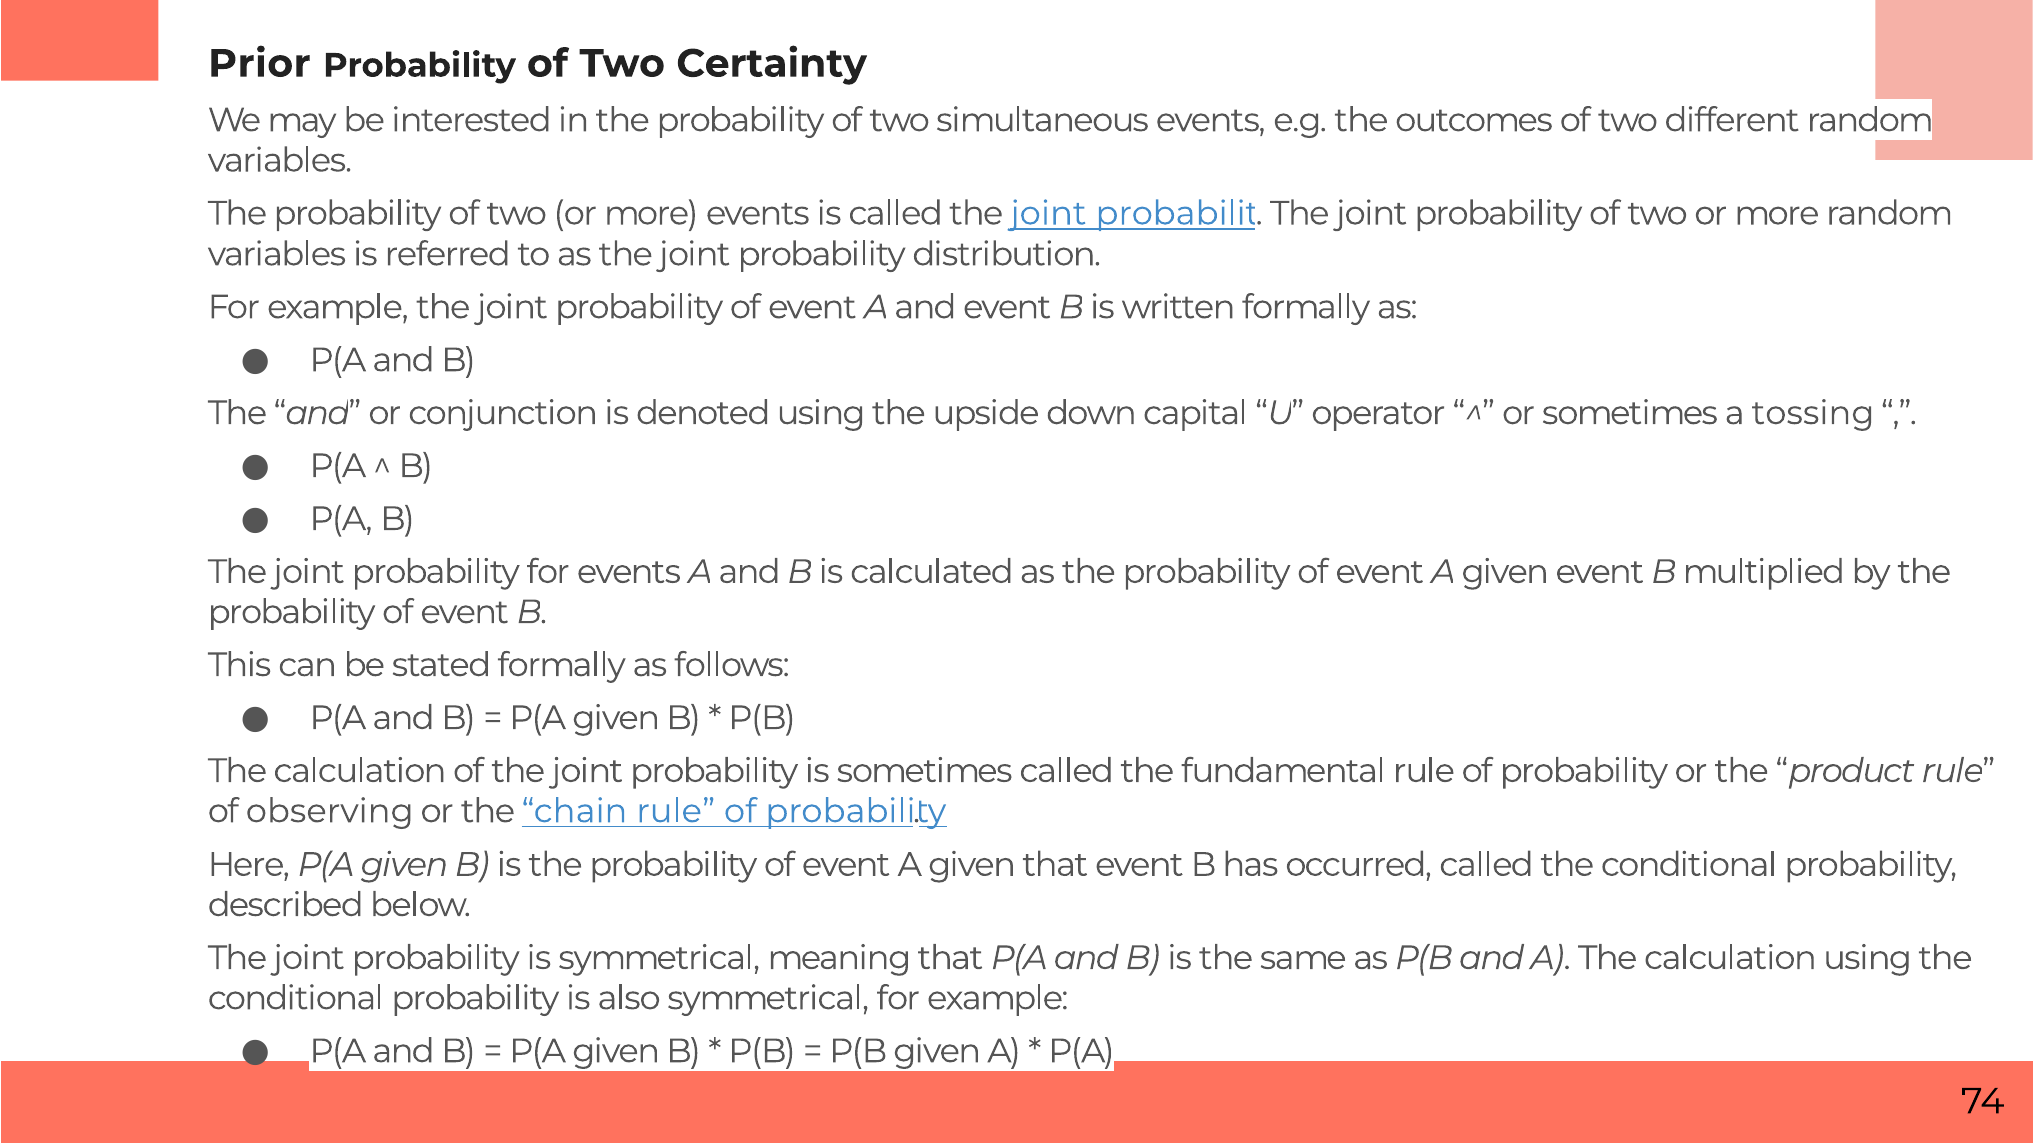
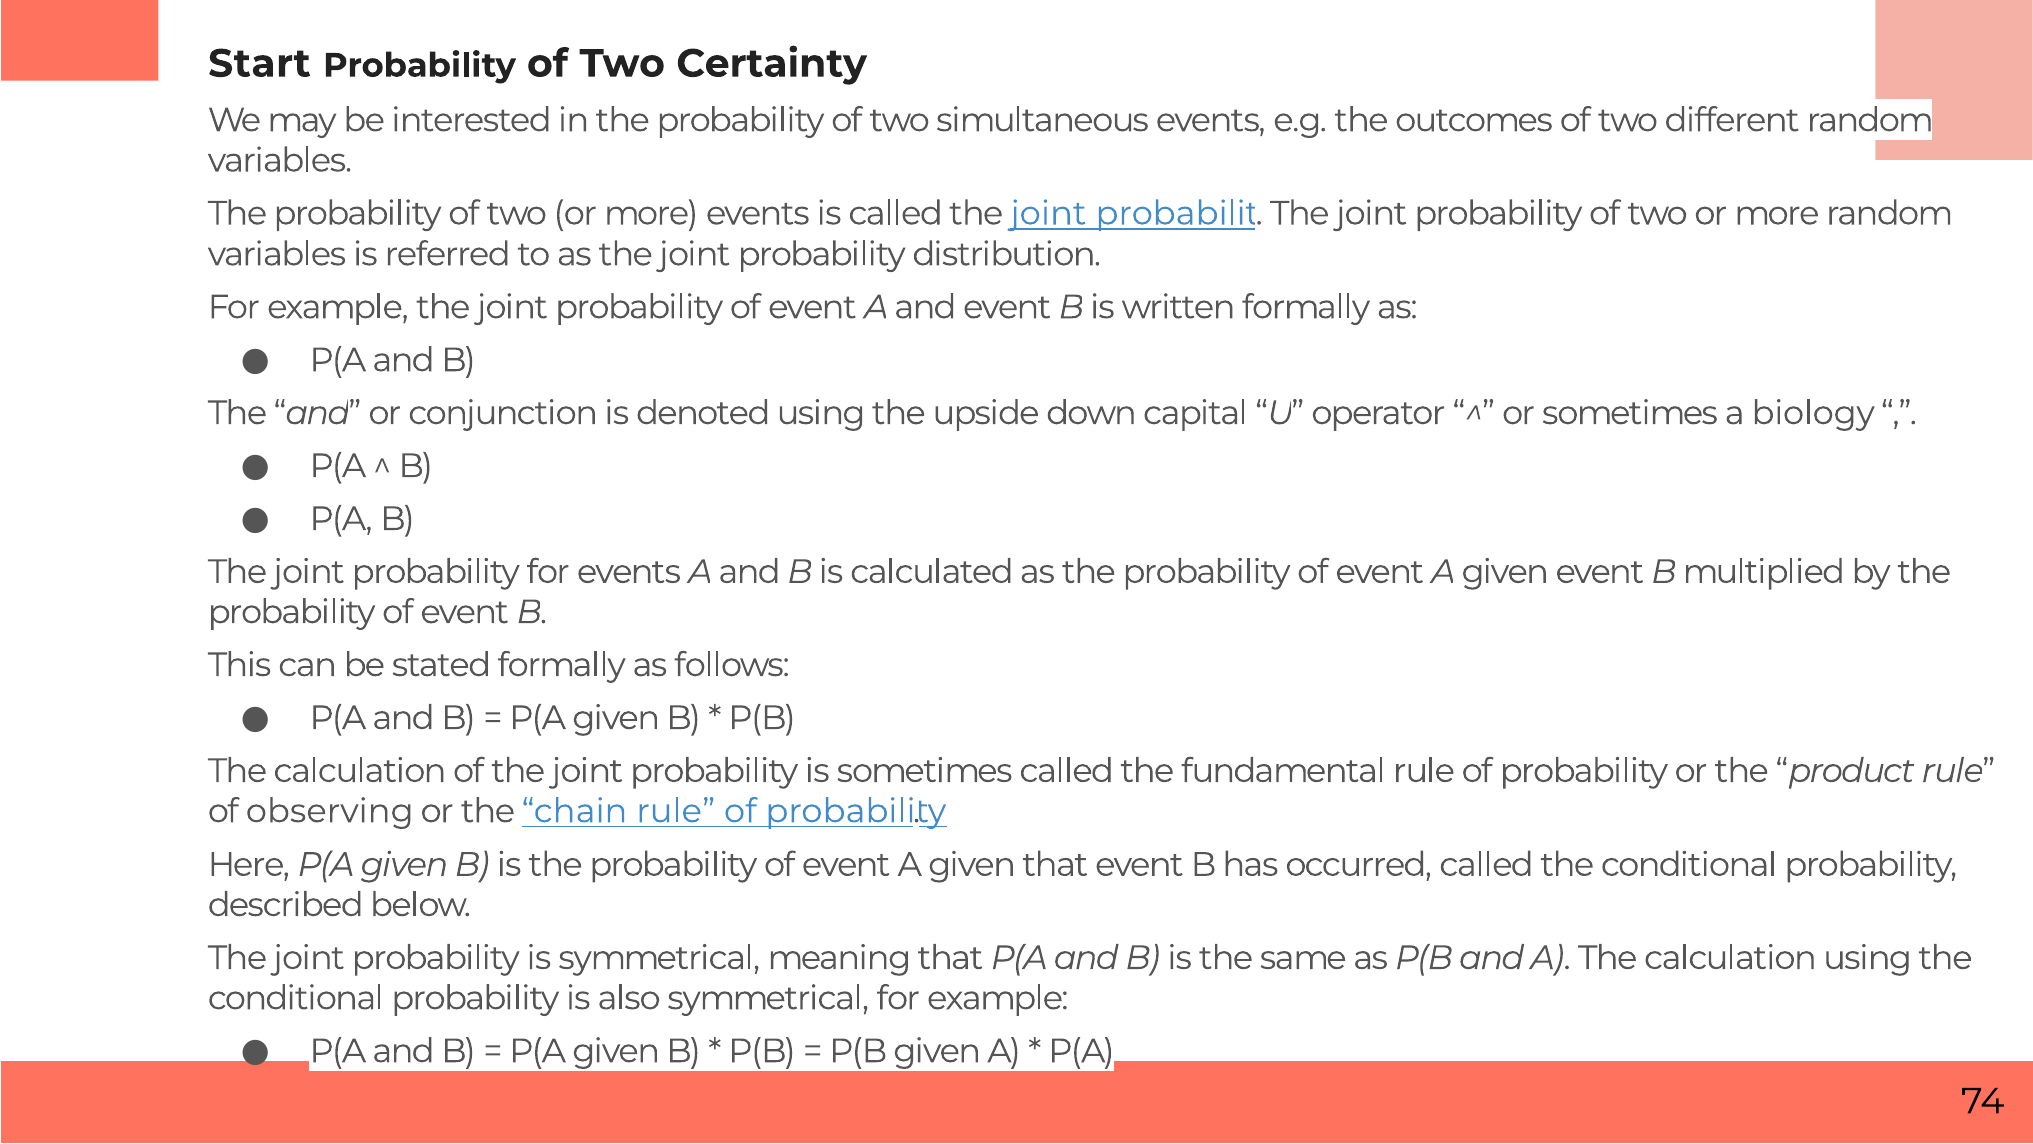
Prior: Prior -> Start (259, 64)
tossing: tossing -> biology (1813, 413)
